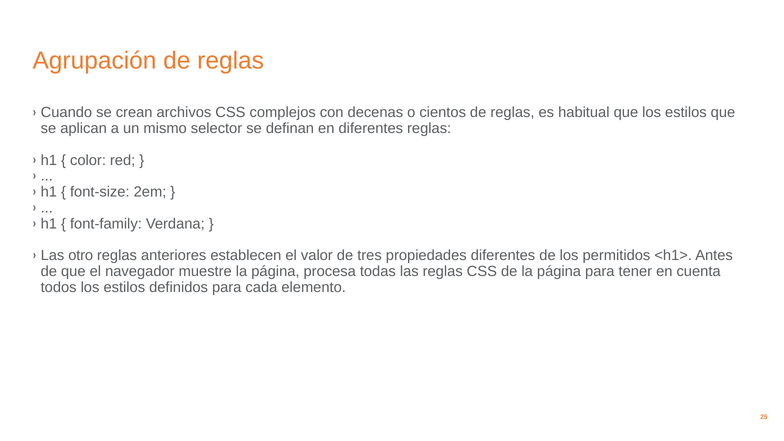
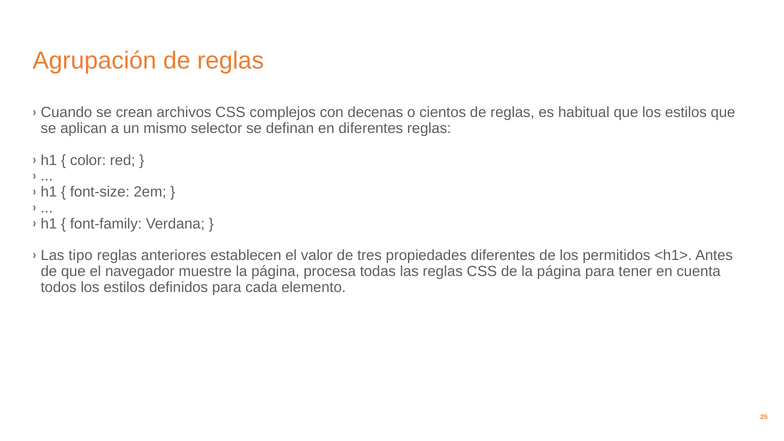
otro: otro -> tipo (81, 255)
